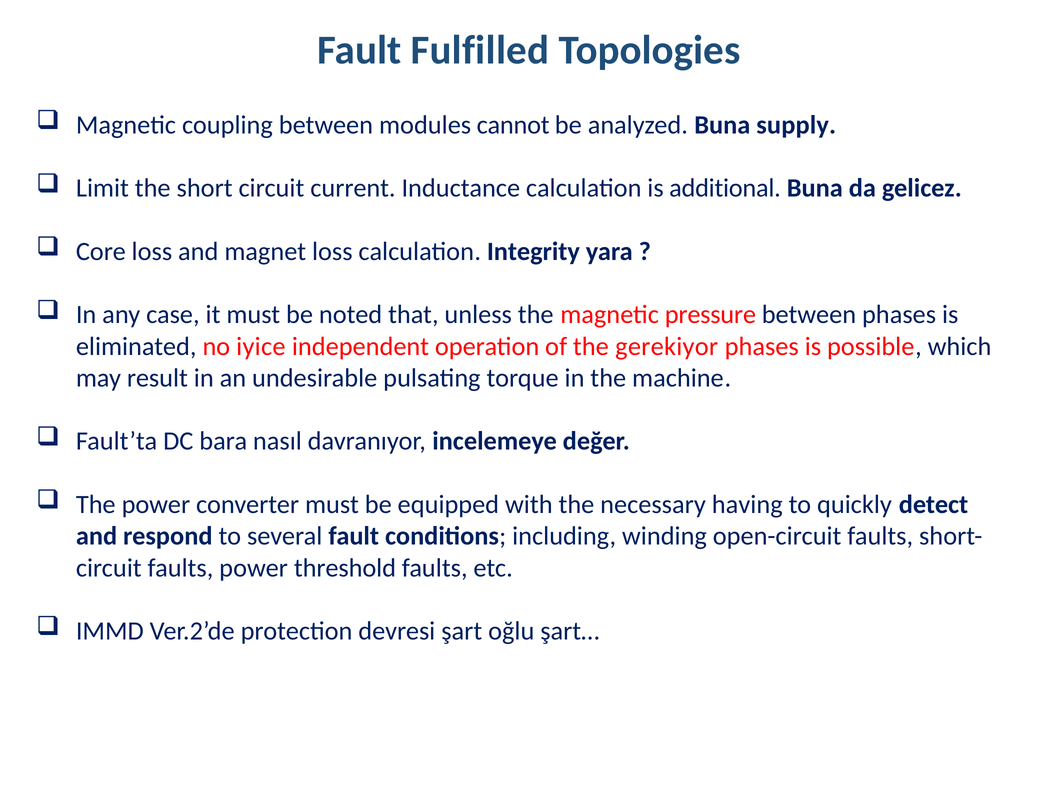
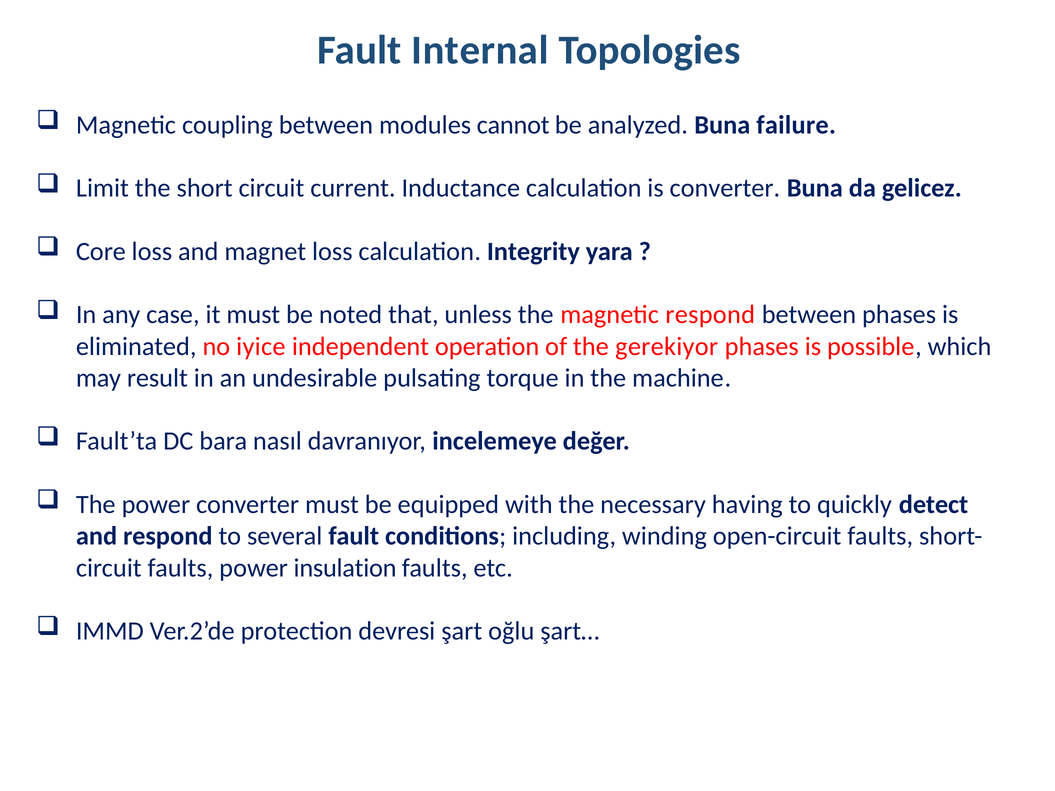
Fulfilled: Fulfilled -> Internal (480, 50)
supply: supply -> failure (796, 125)
is additional: additional -> converter (725, 188)
magnetic pressure: pressure -> respond (710, 315)
threshold: threshold -> insulation (345, 568)
